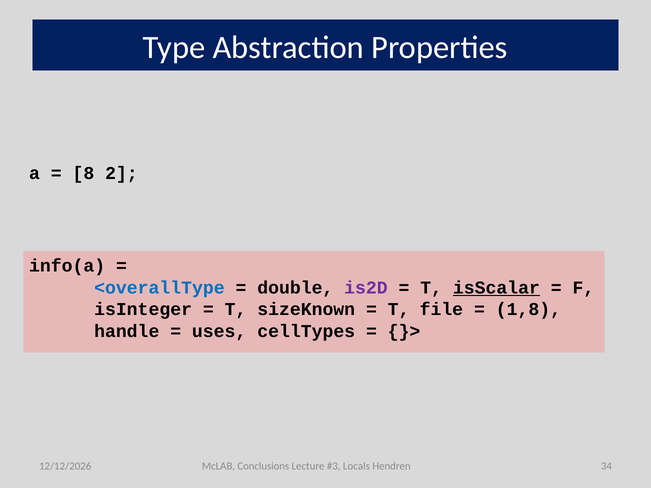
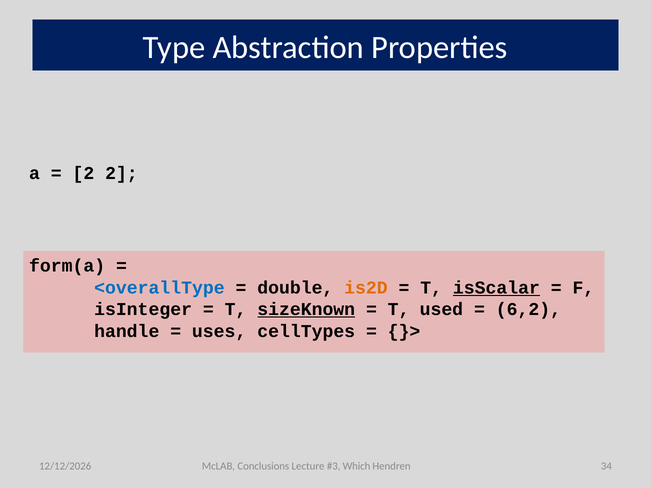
8: 8 -> 2 (83, 173)
info(a: info(a -> form(a (67, 266)
is2D colour: purple -> orange (366, 288)
sizeKnown underline: none -> present (306, 310)
file: file -> used (441, 310)
1,8: 1,8 -> 6,2 (528, 310)
Locals: Locals -> Which (357, 466)
